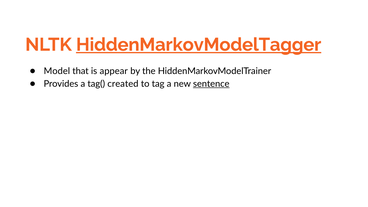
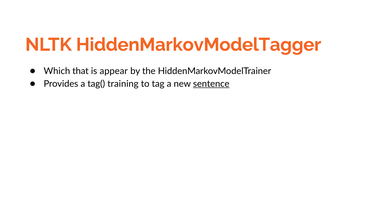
HiddenMarkovModelTagger underline: present -> none (199, 45)
Model: Model -> Which (57, 71)
created: created -> training (123, 84)
